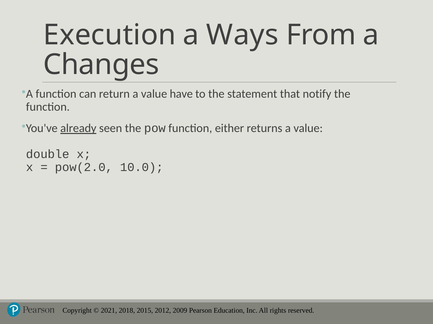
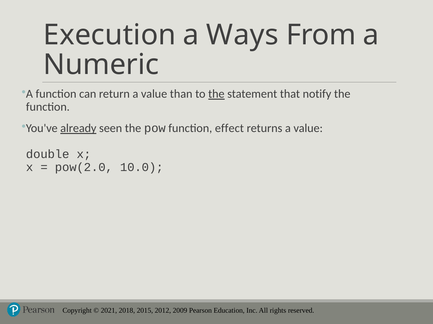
Changes: Changes -> Numeric (101, 65)
have: have -> than (181, 94)
the underline: none -> present (216, 94)
either: either -> effect (229, 129)
